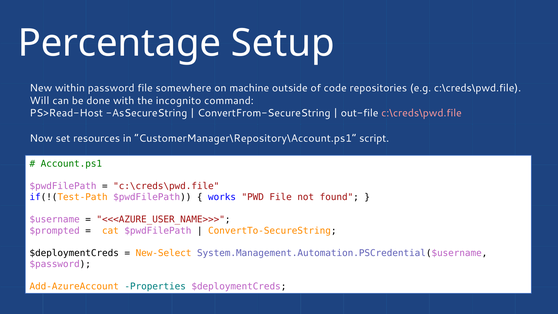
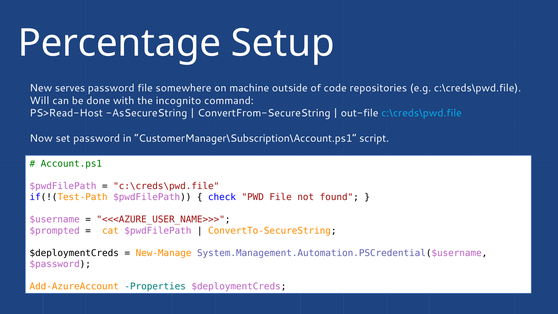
within: within -> serves (70, 88)
c:\creds\pwd.file colour: pink -> light blue (422, 113)
set resources: resources -> password (97, 138)
CustomerManager\Repository\Account.ps1: CustomerManager\Repository\Account.ps1 -> CustomerManager\Subscription\Account.ps1 (245, 138)
works: works -> check (222, 197)
New-Select: New-Select -> New-Manage (164, 253)
